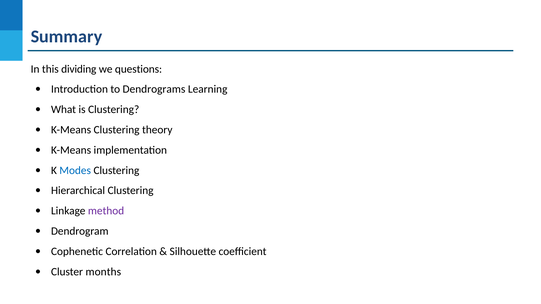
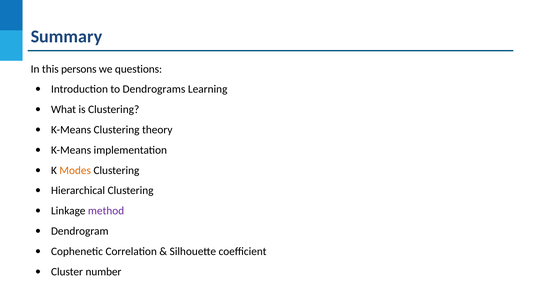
dividing: dividing -> persons (79, 69)
Modes colour: blue -> orange (75, 170)
months: months -> number (103, 272)
